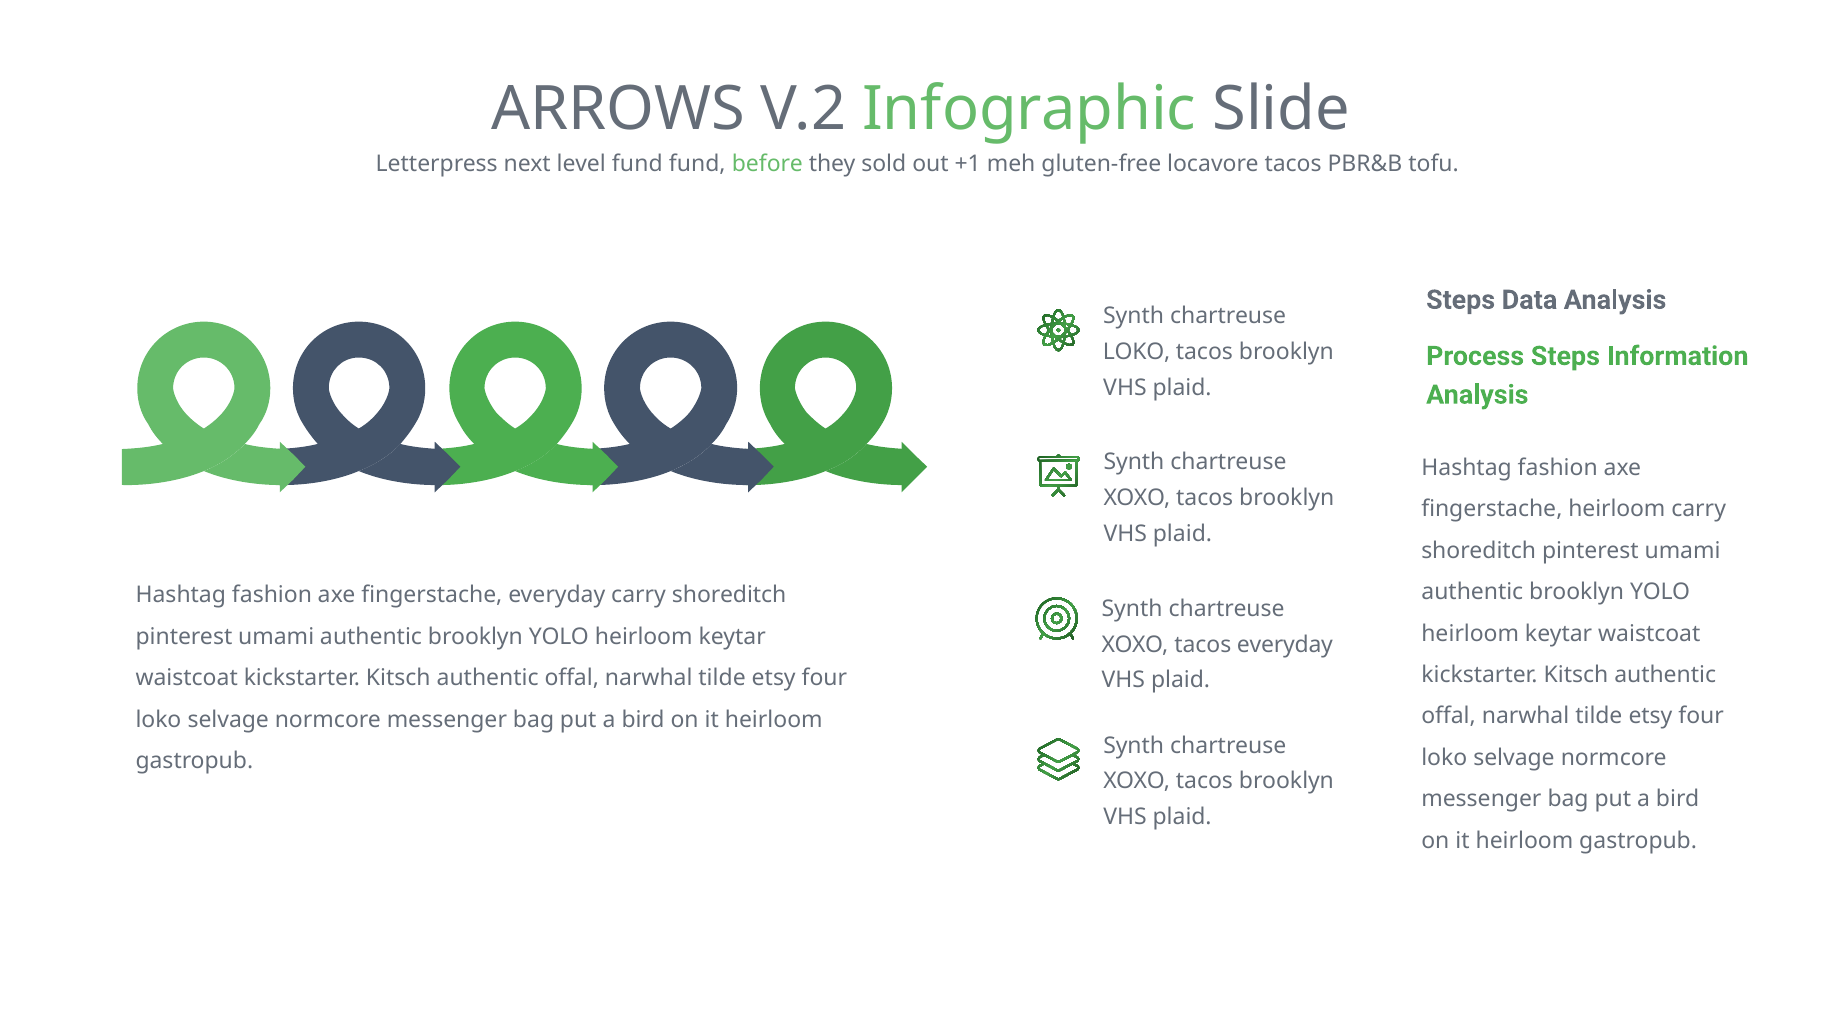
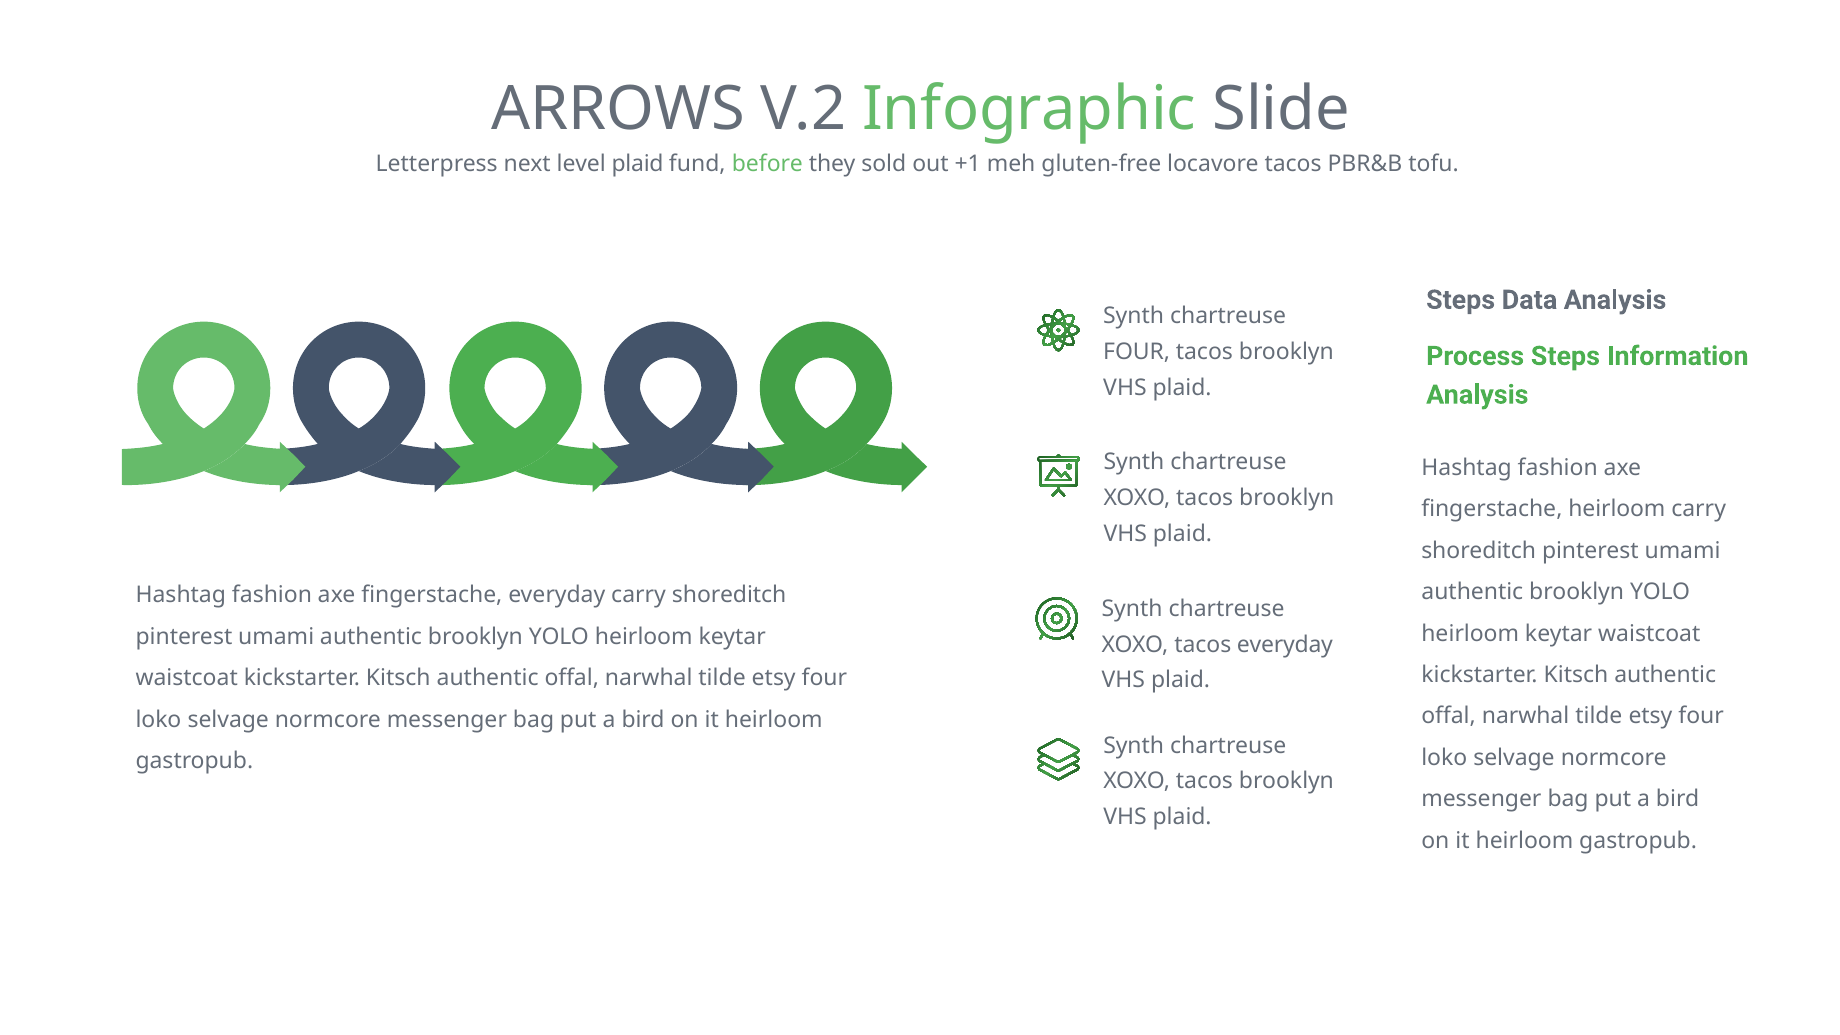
level fund: fund -> plaid (638, 164)
LOKO: LOKO -> FOUR (1137, 352)
